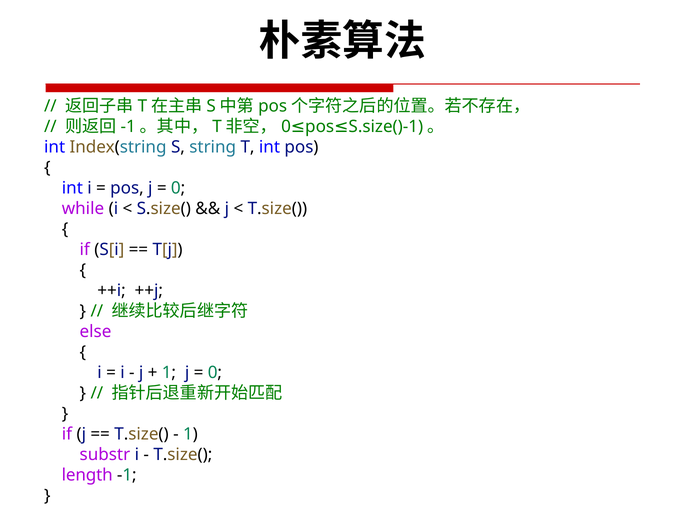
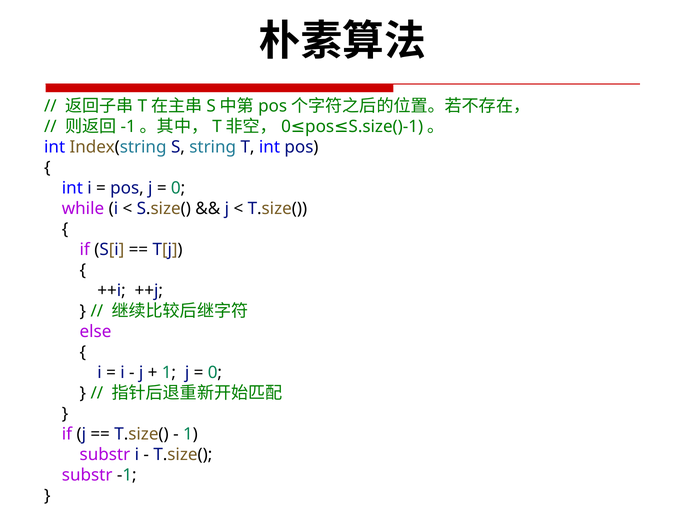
length: length -> substr (87, 475)
